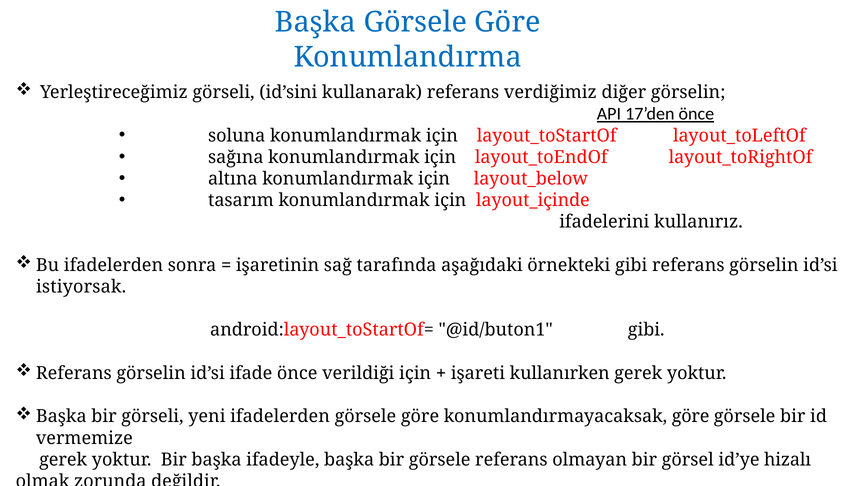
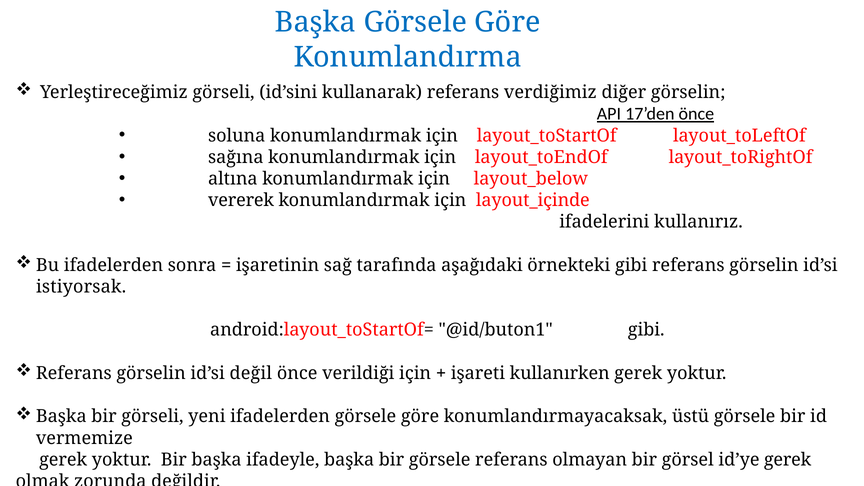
tasarım: tasarım -> vererek (241, 200)
ifade: ifade -> değil (251, 373)
konumlandırmayacaksak göre: göre -> üstü (691, 416)
id’ye hizalı: hizalı -> gerek (788, 460)
